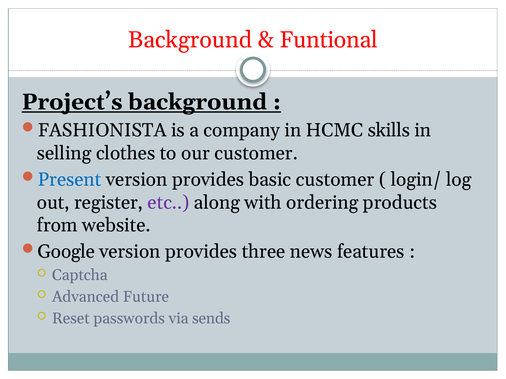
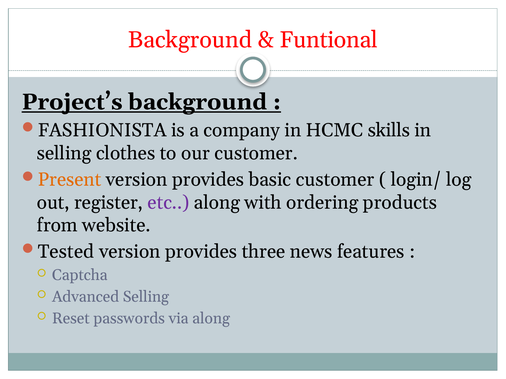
Present colour: blue -> orange (70, 180)
Google: Google -> Tested (66, 252)
Advanced Future: Future -> Selling (146, 297)
via sends: sends -> along (211, 319)
